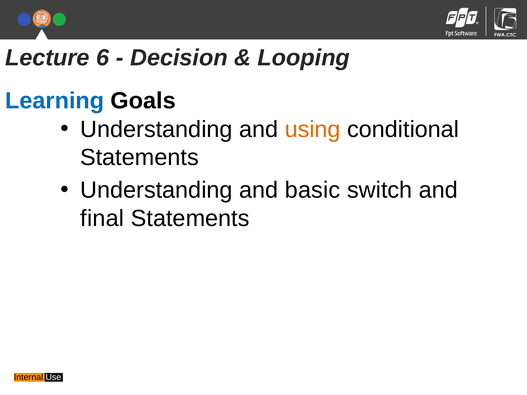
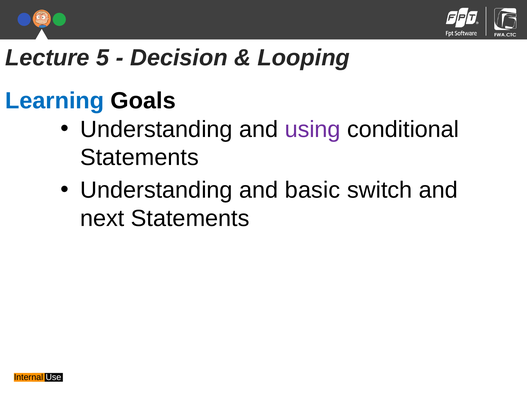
6: 6 -> 5 (103, 58)
using colour: orange -> purple (313, 129)
final: final -> next (102, 218)
